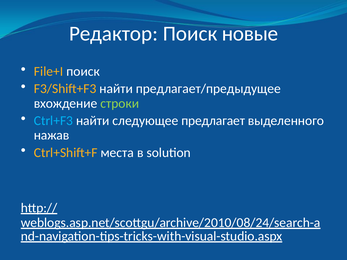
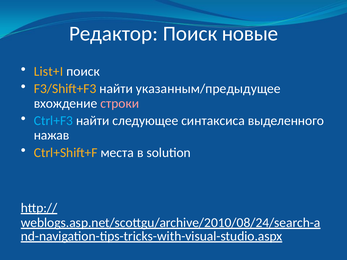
File+I: File+I -> List+I (49, 72)
предлагает/предыдущее: предлагает/предыдущее -> указанным/предыдущее (208, 89)
строки colour: light green -> pink (120, 103)
предлагает: предлагает -> синтаксиса (213, 121)
